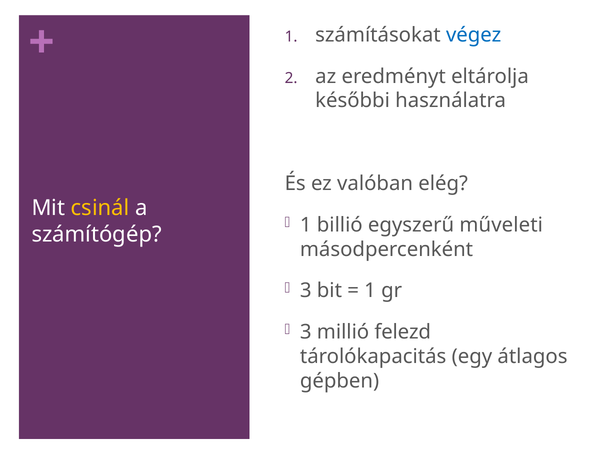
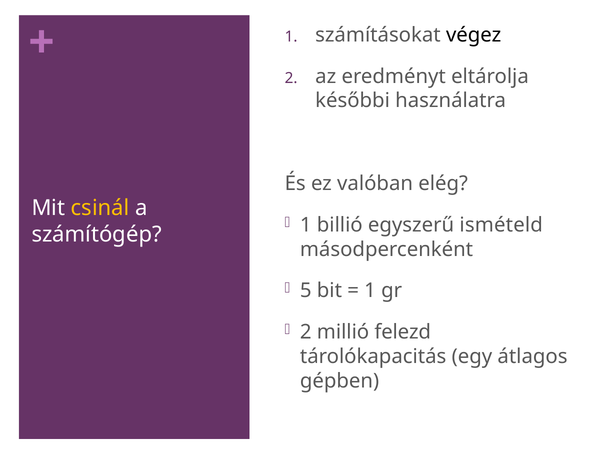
végez colour: blue -> black (474, 35)
műveleti: műveleti -> ismételd (501, 225)
3: 3 -> 5 (306, 291)
3: 3 -> 2 (306, 332)
